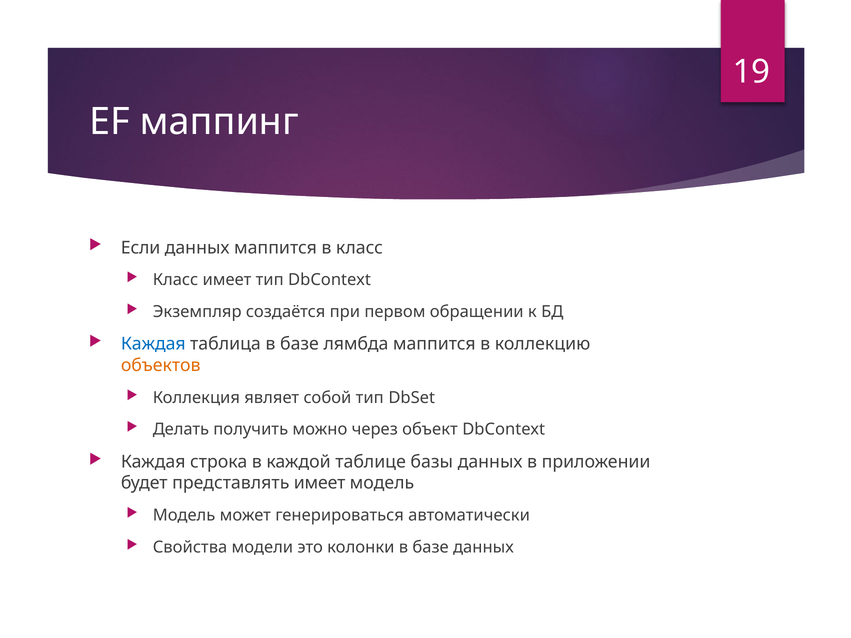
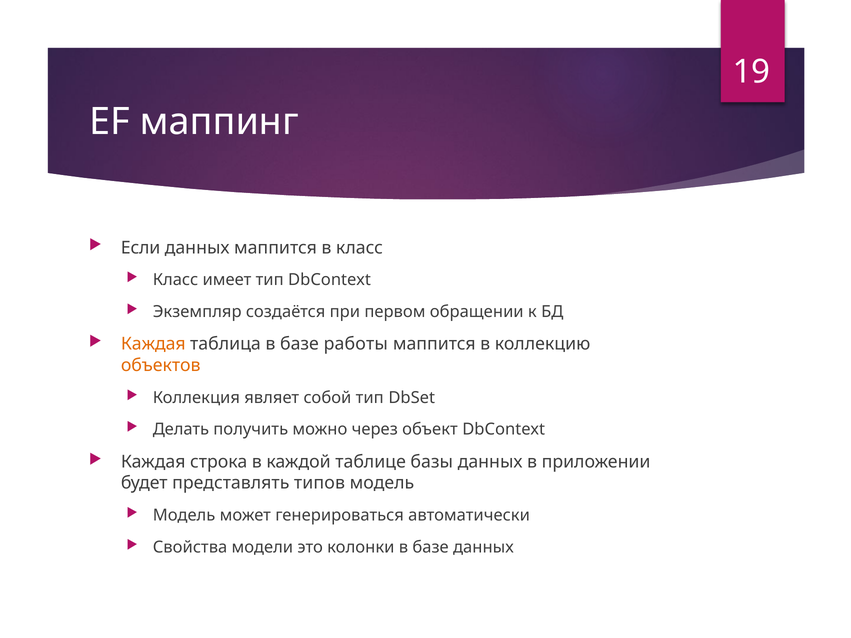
Каждая colour: blue -> orange (153, 344)
лямбда: лямбда -> работы (356, 344)
представлять имеет: имеет -> типов (319, 483)
